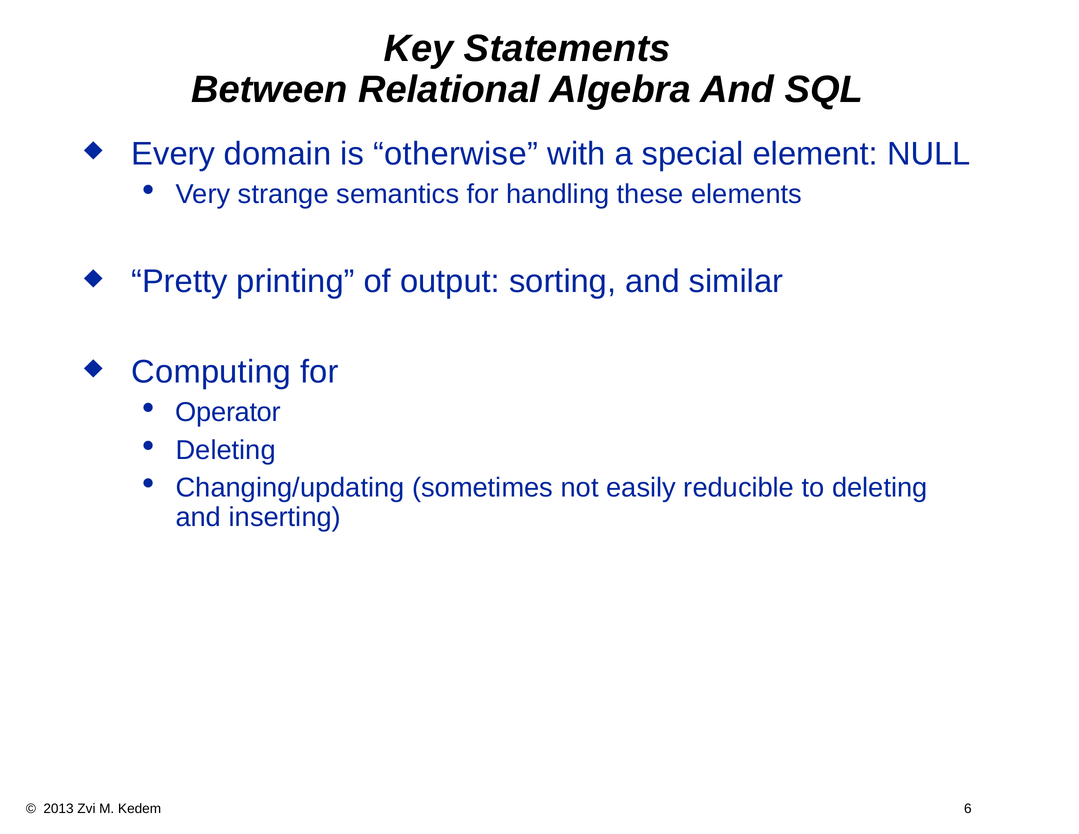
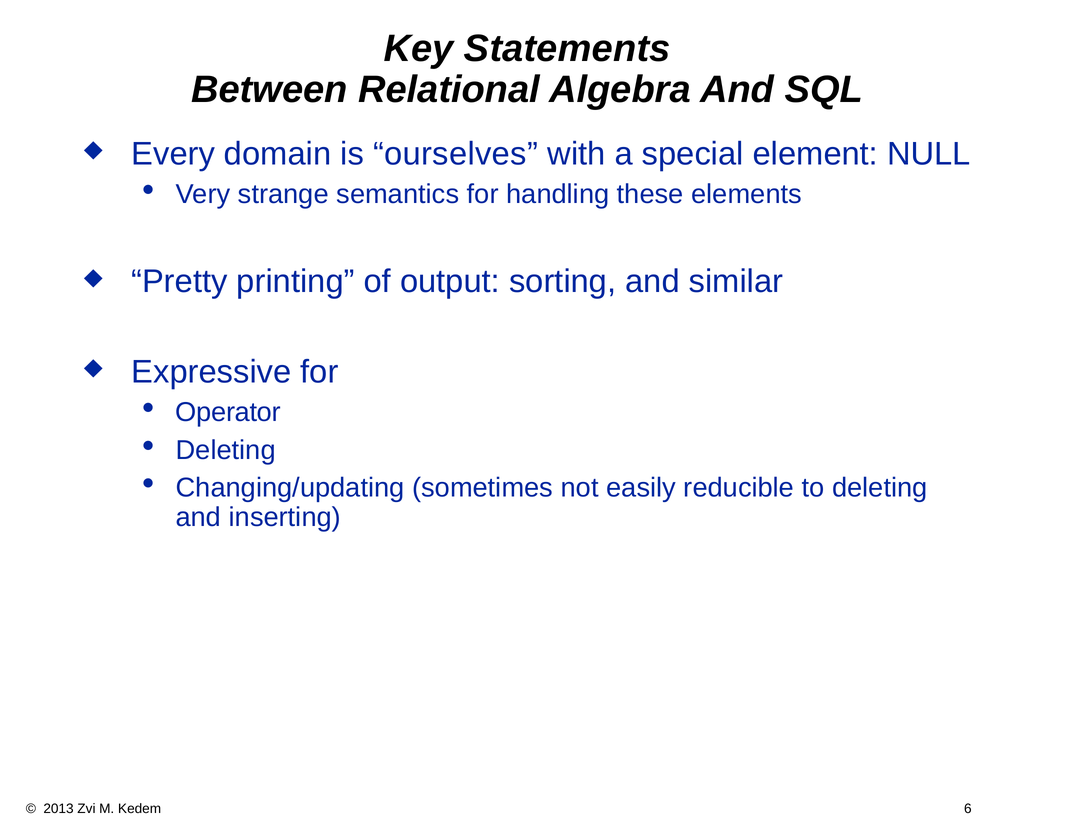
otherwise: otherwise -> ourselves (456, 154)
Computing: Computing -> Expressive (211, 372)
